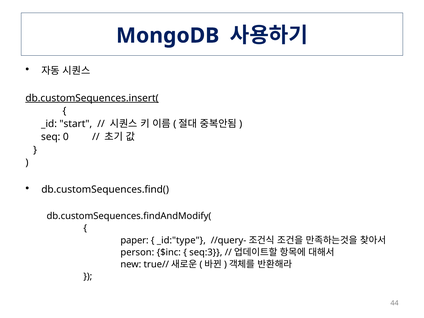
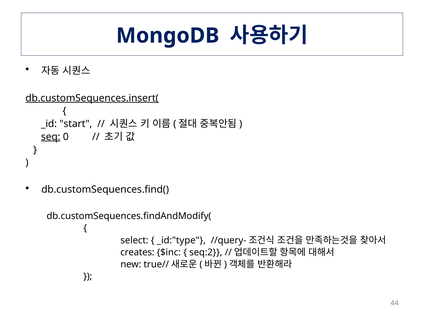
seq underline: none -> present (51, 137)
paper: paper -> select (134, 240)
person: person -> creates (137, 252)
seq:3: seq:3 -> seq:2 (206, 252)
